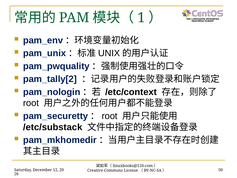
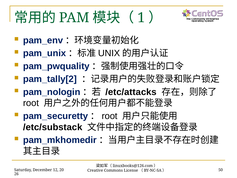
/etc/context: /etc/context -> /etc/attacks (131, 92)
